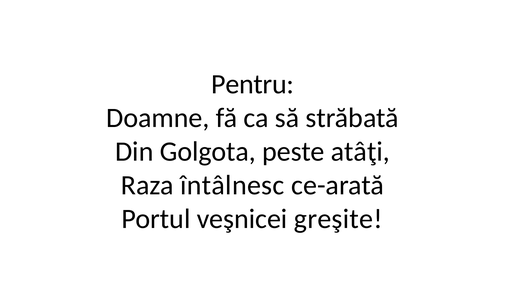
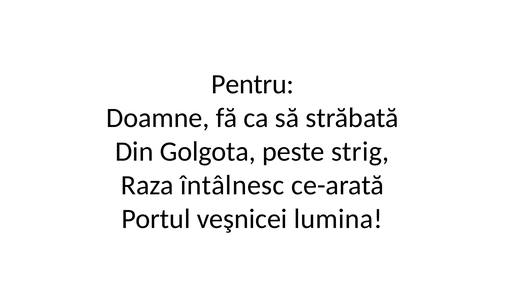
atâţi: atâţi -> strig (360, 152)
greşite: greşite -> lumina (338, 219)
